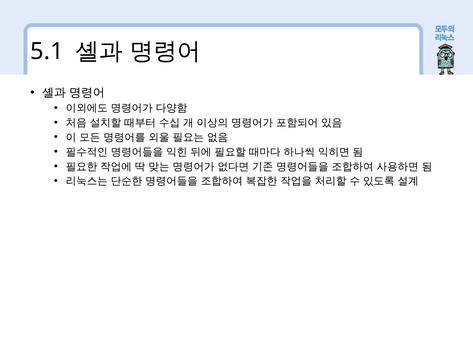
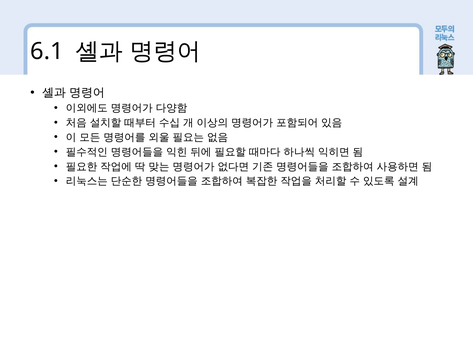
5.1: 5.1 -> 6.1 (47, 51)
